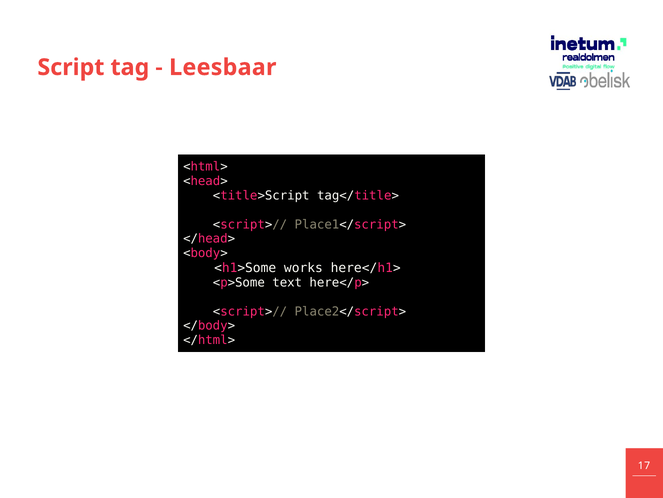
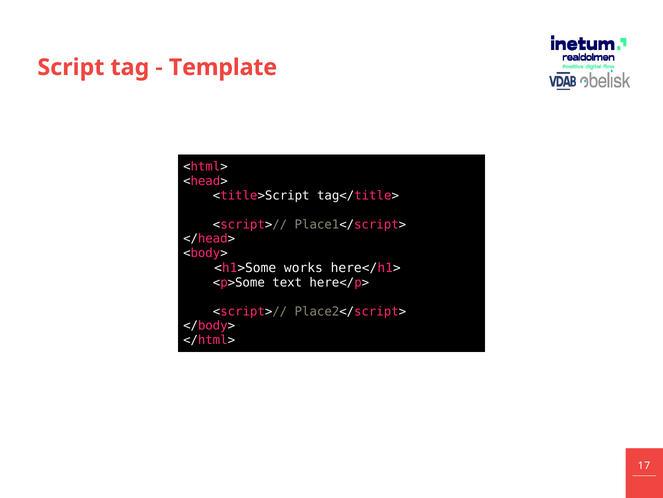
Leesbaar: Leesbaar -> Template (223, 67)
